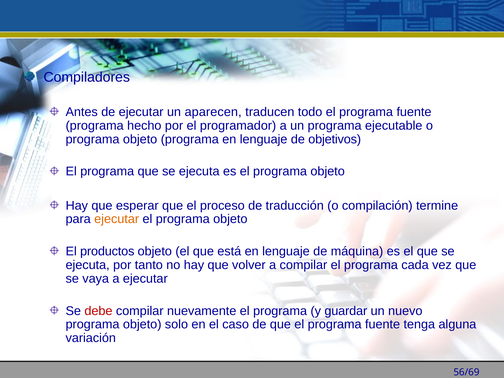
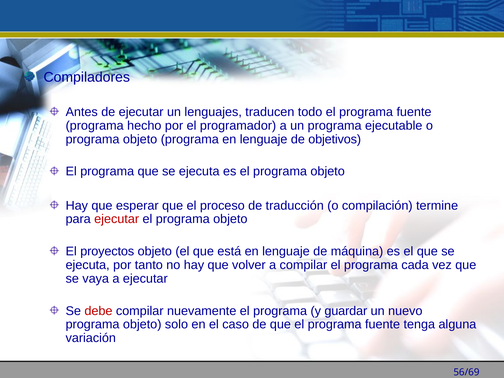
aparecen: aparecen -> lenguajes (213, 112)
ejecutar colour: orange -> red (117, 219)
productos: productos -> proyectos (107, 251)
